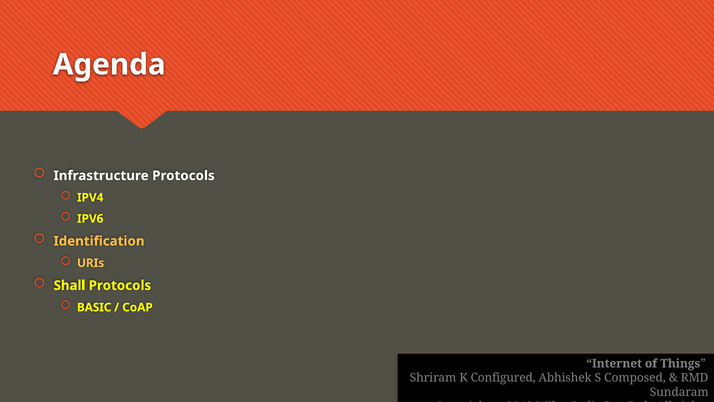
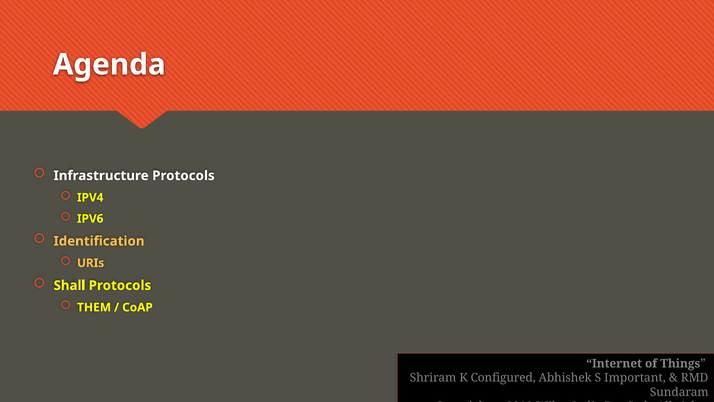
BASIC: BASIC -> THEM (94, 307)
Composed: Composed -> Important (635, 377)
